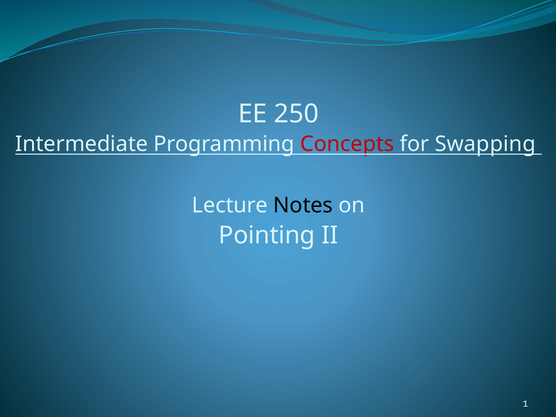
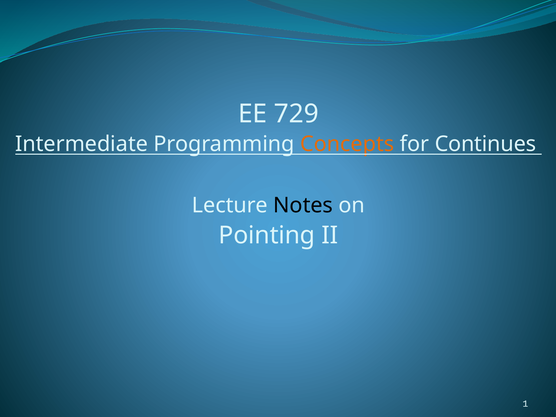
250: 250 -> 729 (296, 114)
Concepts colour: red -> orange (347, 144)
Swapping: Swapping -> Continues (485, 144)
